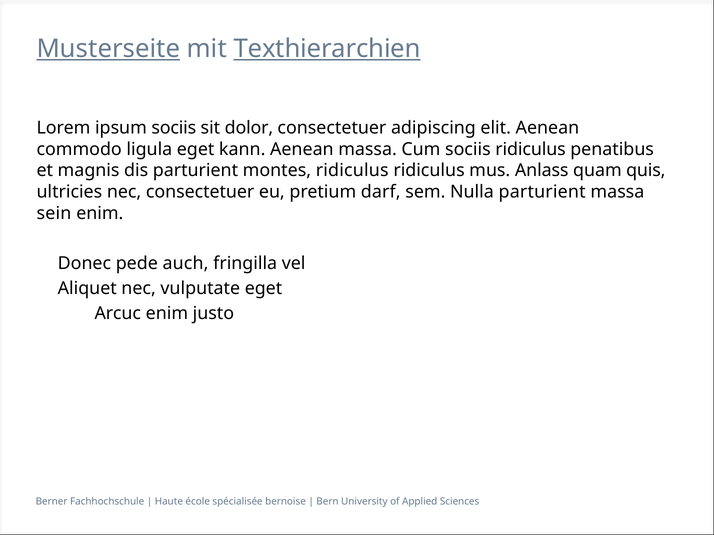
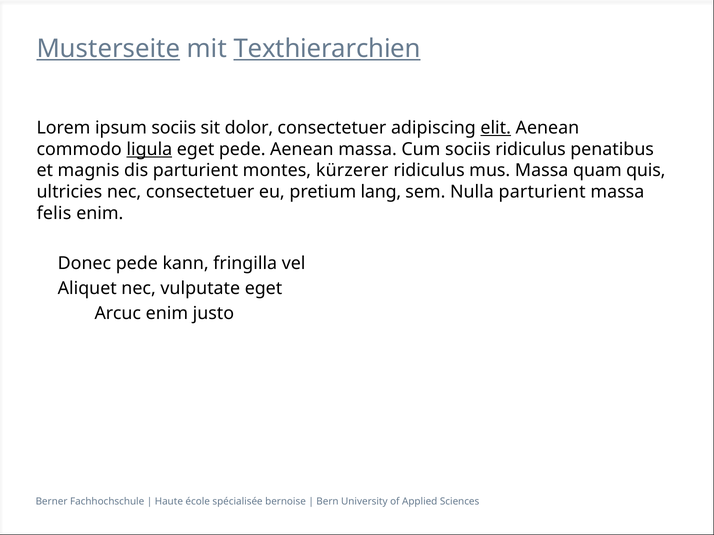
elit underline: none -> present (496, 128)
ligula underline: none -> present (149, 149)
eget kann: kann -> pede (242, 149)
montes ridiculus: ridiculus -> kürzerer (352, 171)
mus Anlass: Anlass -> Massa (542, 171)
darf: darf -> lang (381, 192)
sein: sein -> felis (54, 214)
auch: auch -> kann (186, 264)
